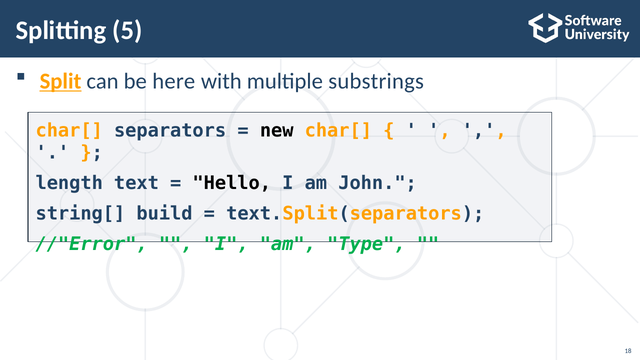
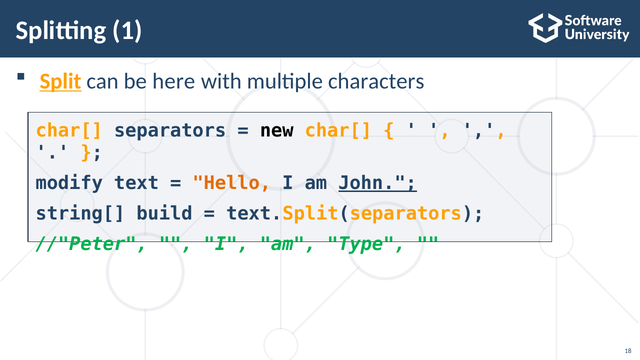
5: 5 -> 1 (127, 30)
substrings: substrings -> characters (376, 81)
length: length -> modify (69, 183)
Hello colour: black -> orange (232, 183)
John underline: none -> present (378, 183)
//"Error: //"Error -> //"Peter (92, 244)
